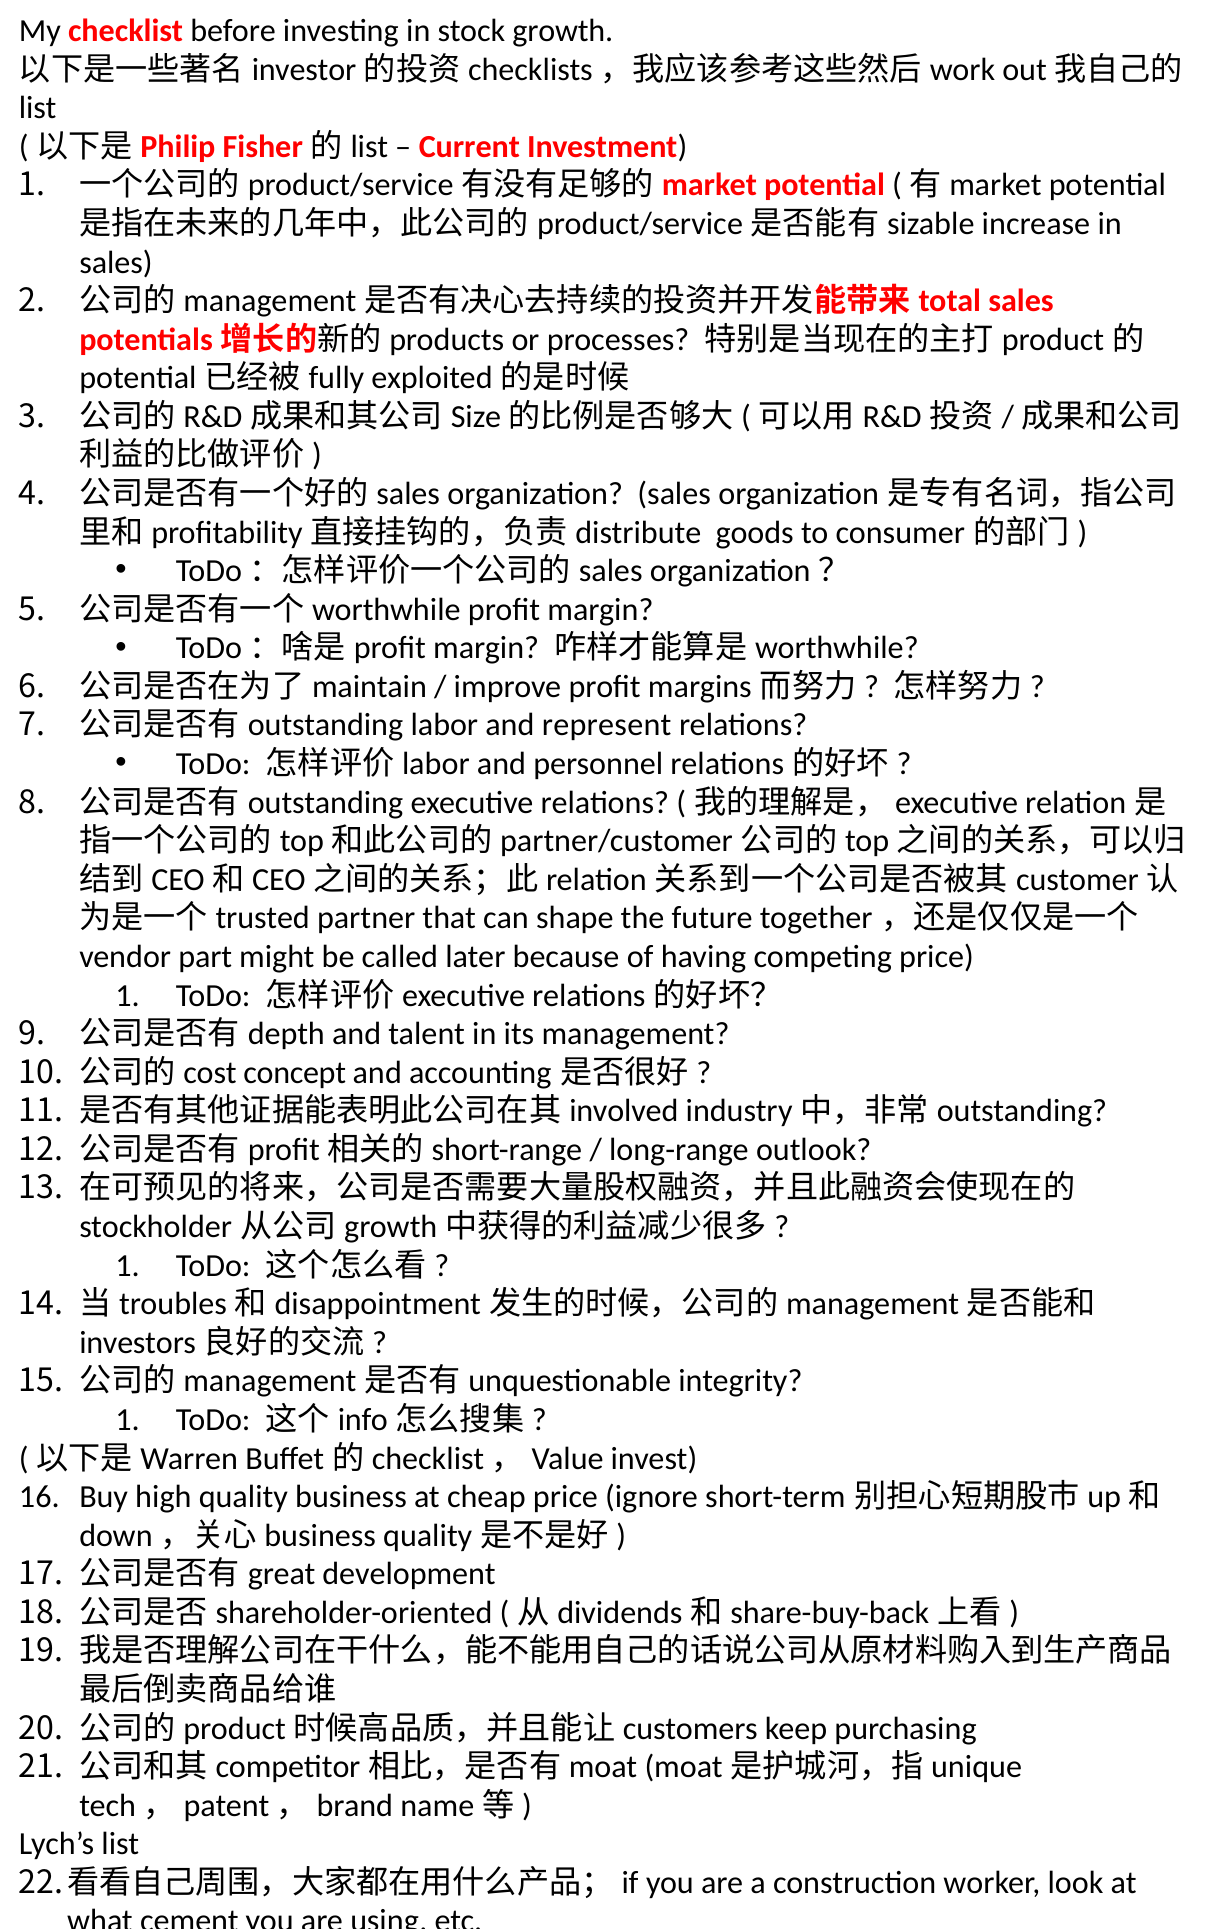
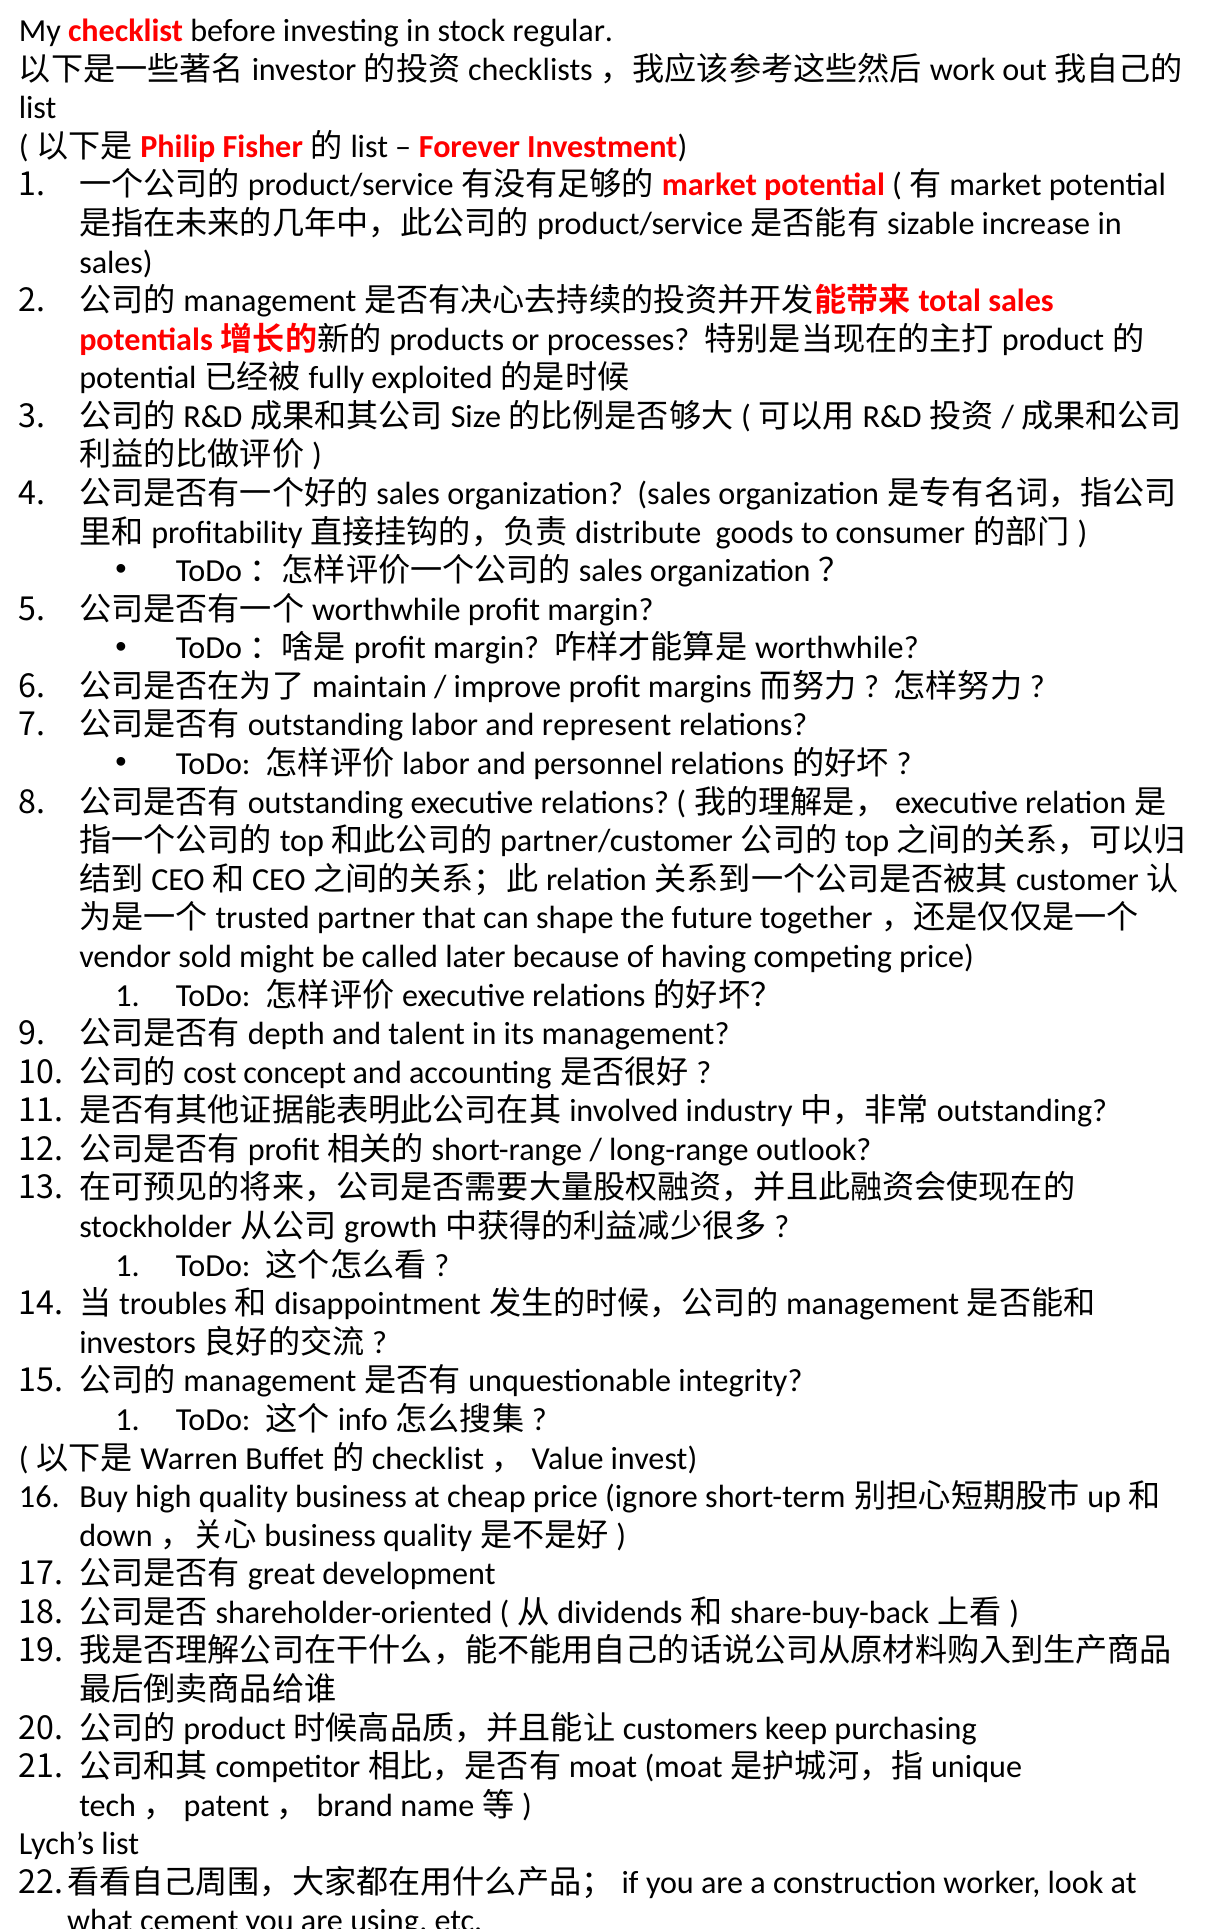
stock growth: growth -> regular (563, 31)
Current: Current -> Forever (469, 147)
part: part -> sold (205, 957)
